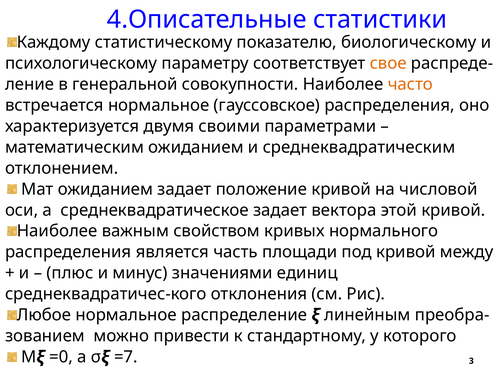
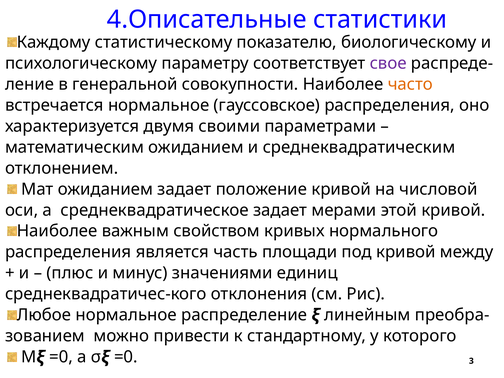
свое colour: orange -> purple (388, 63)
вектора: вектора -> мерами (344, 210)
=7: =7 -> =0 (126, 357)
